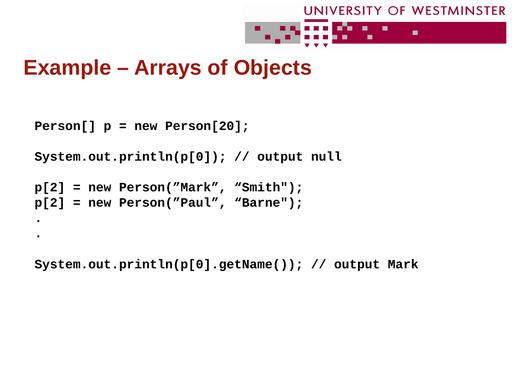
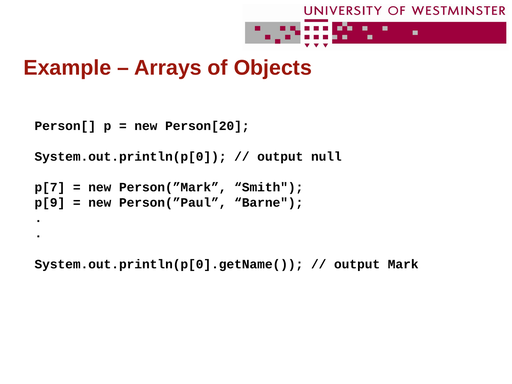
p[2: p[2 -> p[7 (50, 187)
p[2: p[2 -> p[9 (50, 203)
